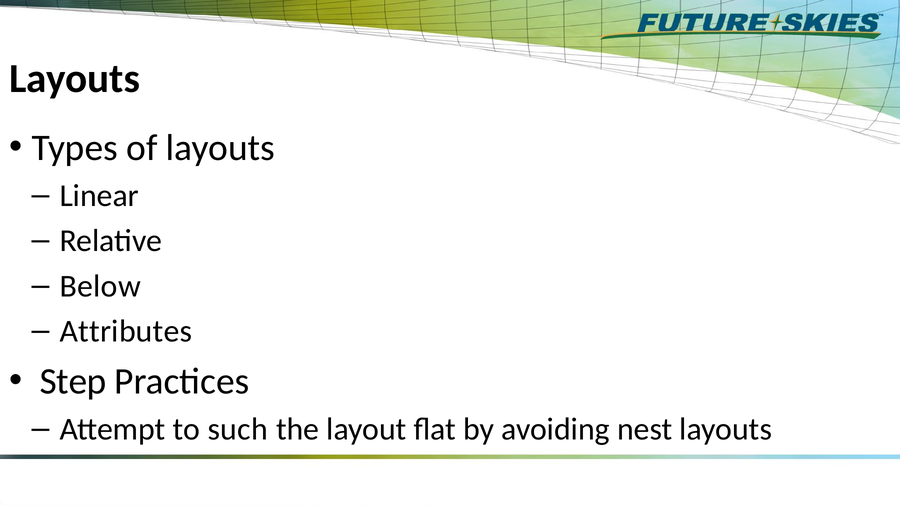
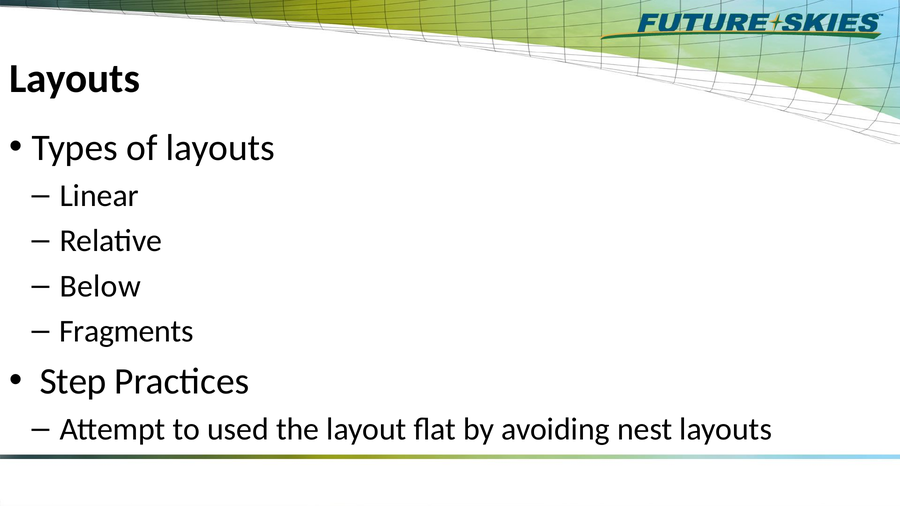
Attributes: Attributes -> Fragments (126, 331)
such: such -> used (238, 430)
